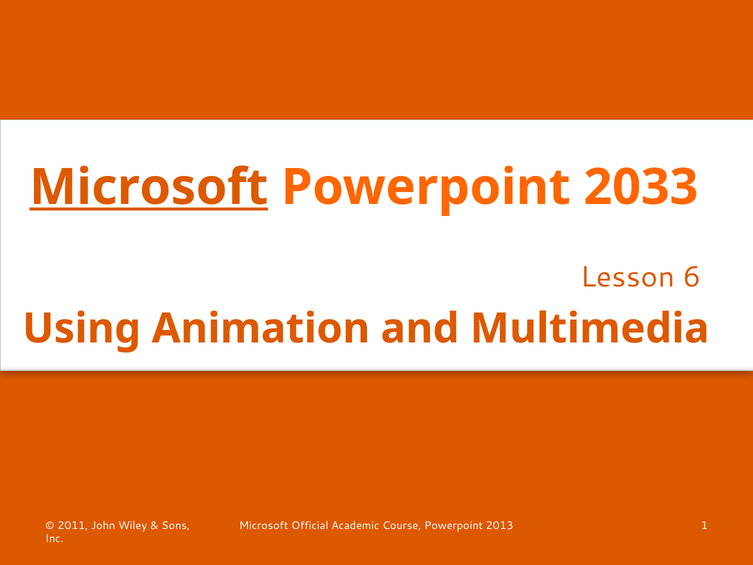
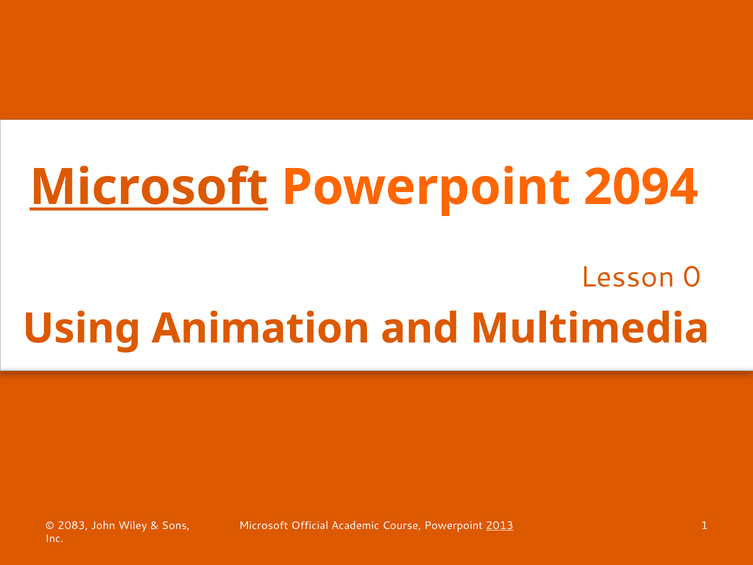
2033: 2033 -> 2094 (641, 187)
6: 6 -> 0 (692, 277)
2011: 2011 -> 2083 (73, 525)
2013 underline: none -> present (500, 525)
